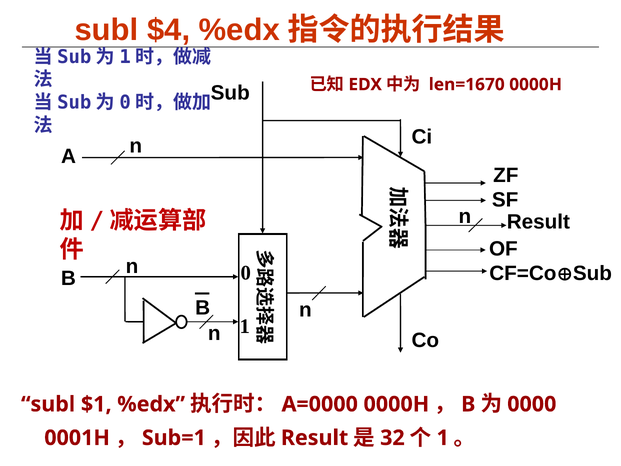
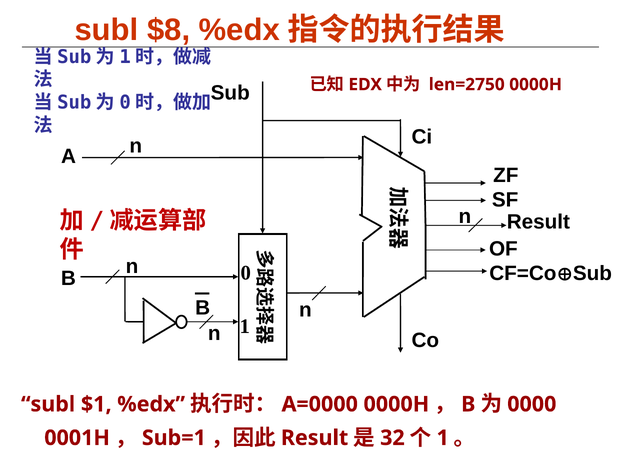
$4: $4 -> $8 (169, 30)
len=1670: len=1670 -> len=2750 (467, 84)
